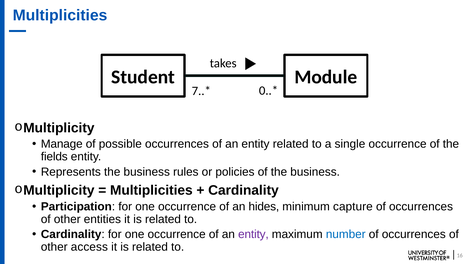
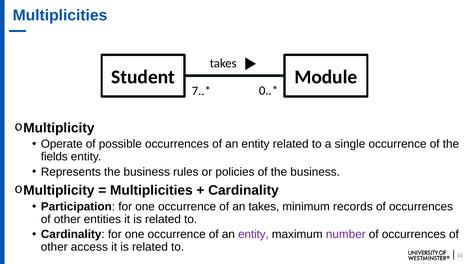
Manage: Manage -> Operate (62, 144)
an hides: hides -> takes (264, 206)
capture: capture -> records (353, 206)
number colour: blue -> purple (346, 234)
